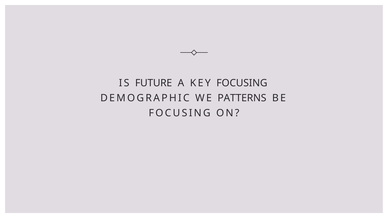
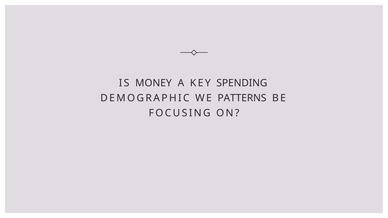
FUTURE: FUTURE -> MONEY (153, 83)
KEY FOCUSING: FOCUSING -> SPENDING (242, 83)
